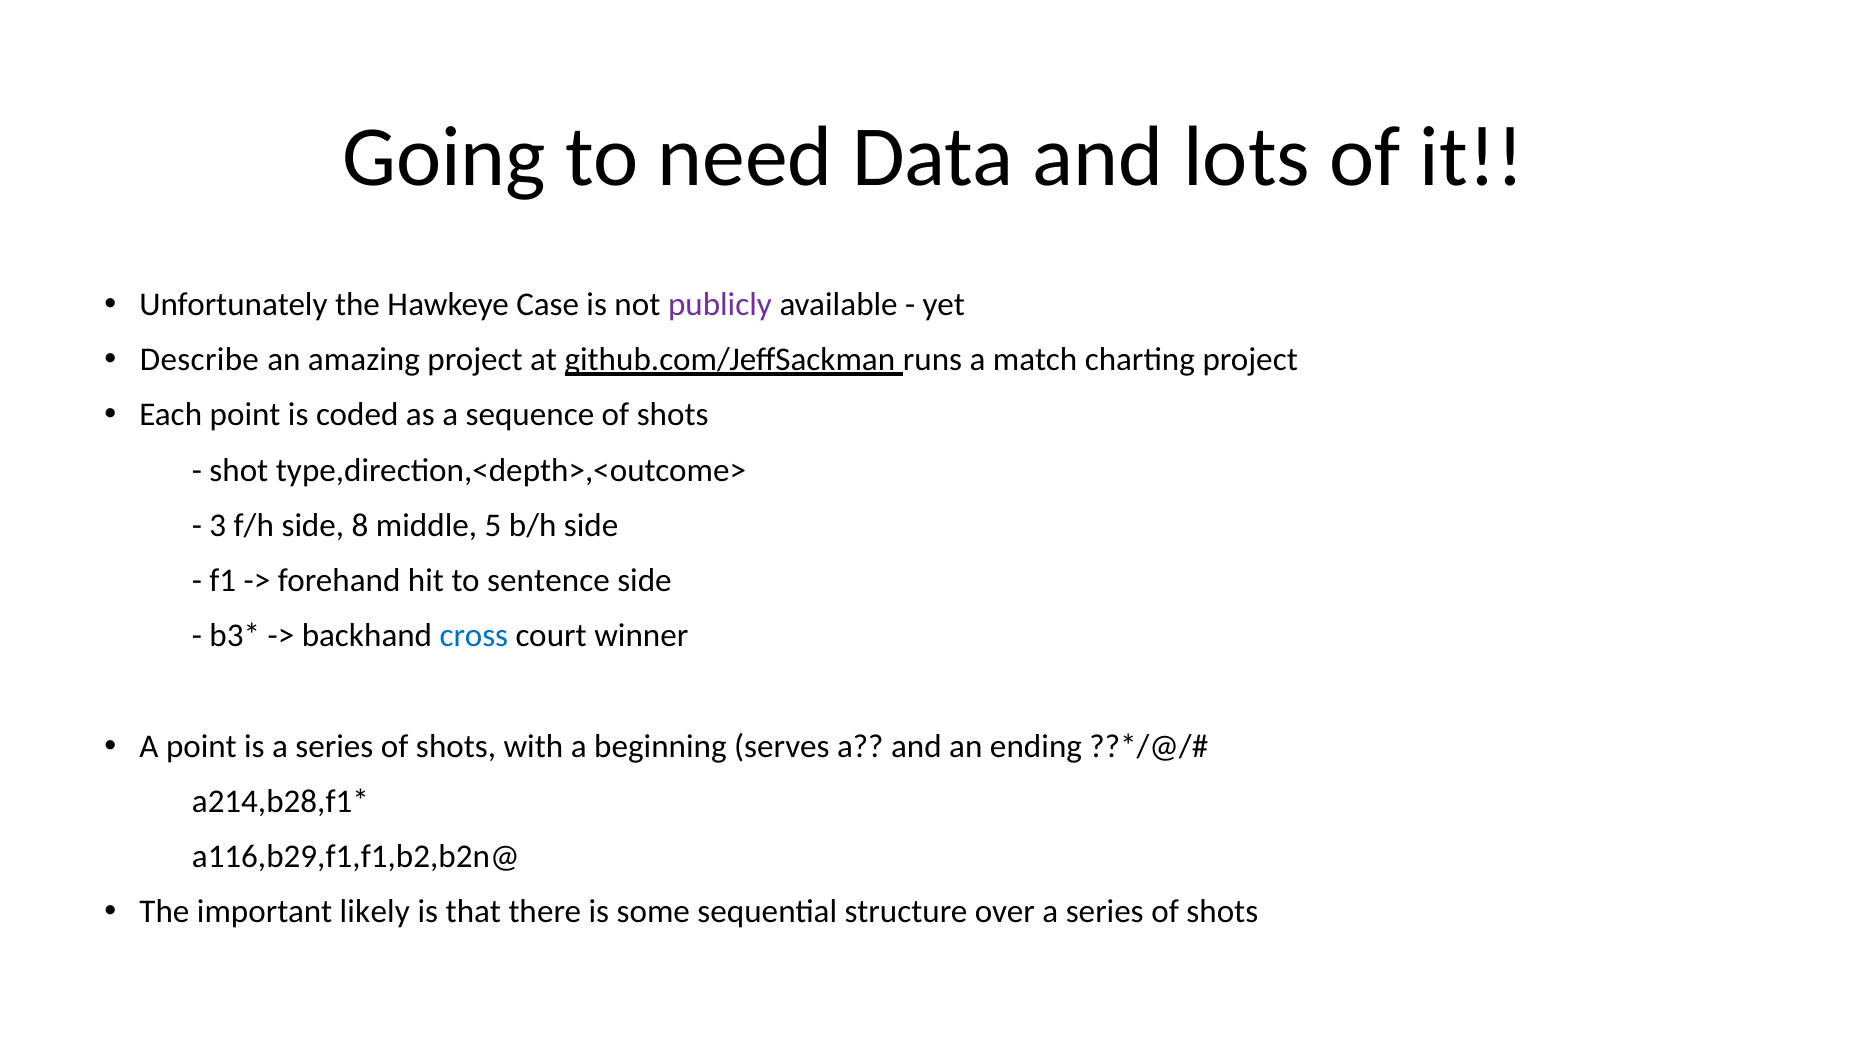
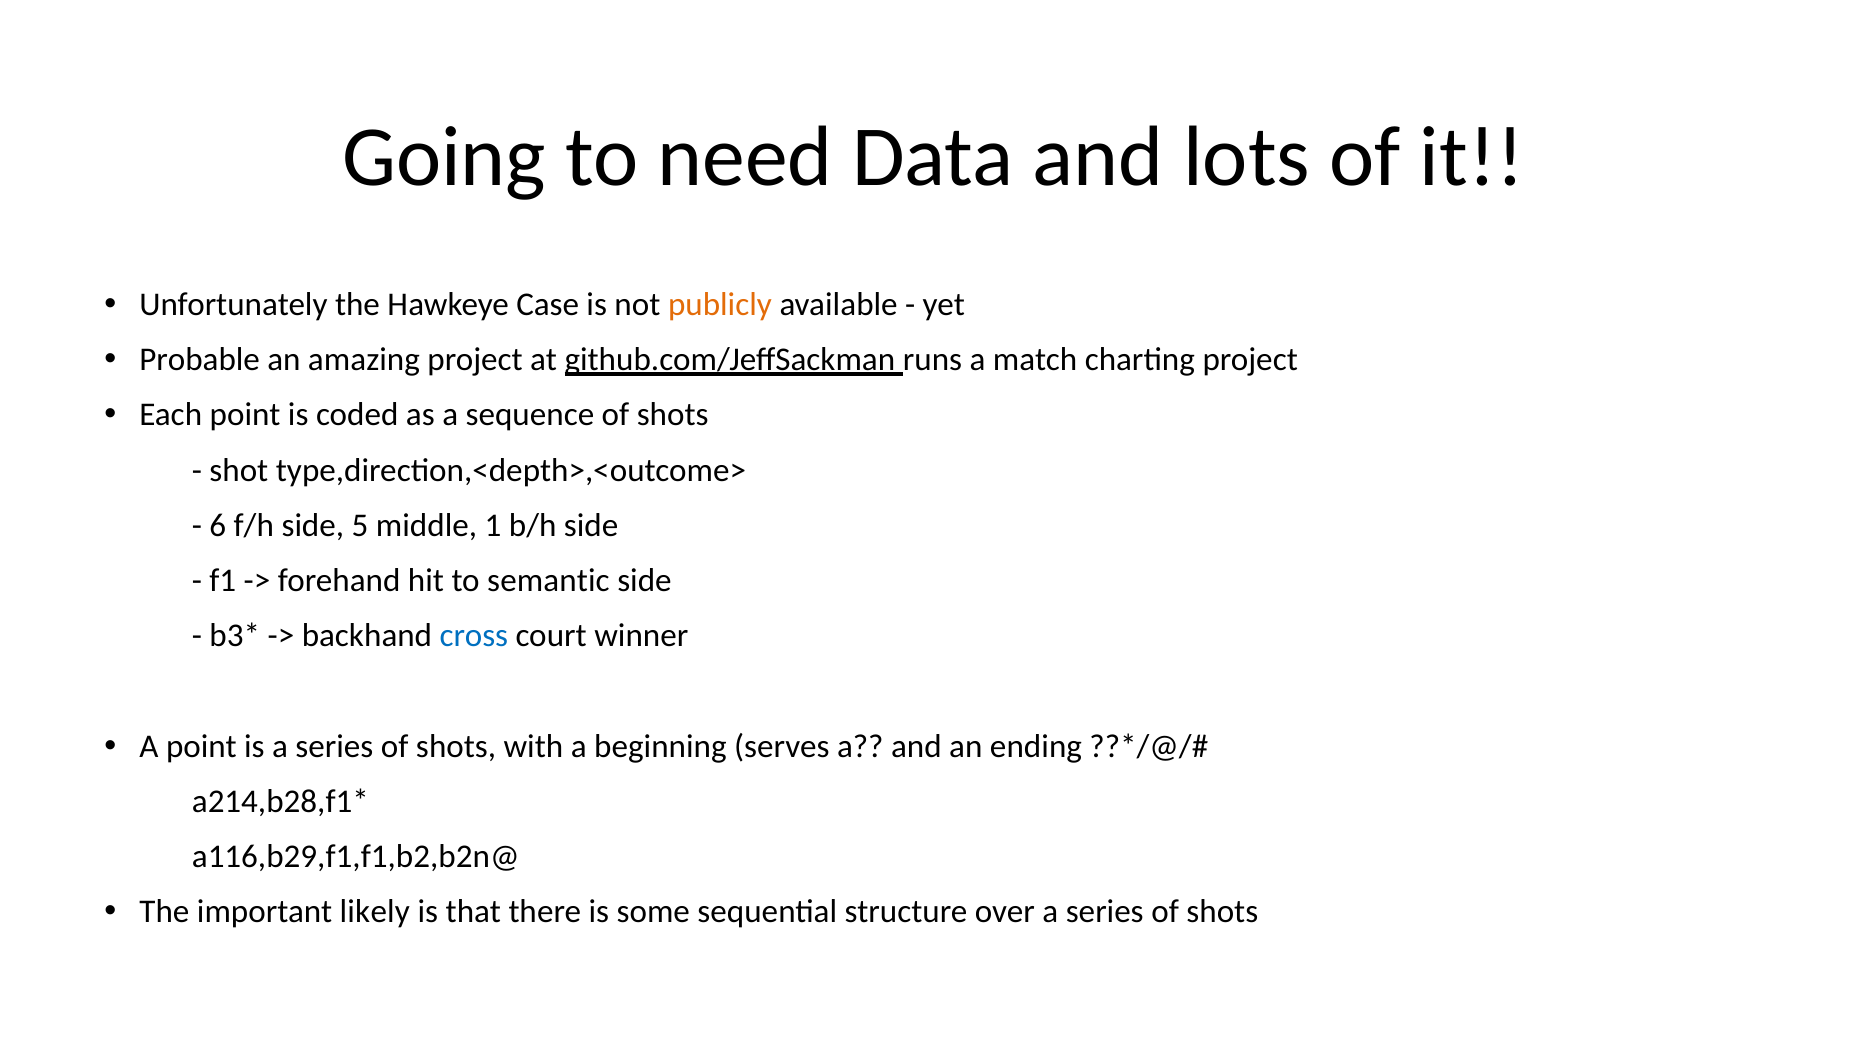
publicly colour: purple -> orange (720, 304)
Describe: Describe -> Probable (200, 360)
3: 3 -> 6 (218, 525)
8: 8 -> 5 (360, 525)
5: 5 -> 1 (493, 525)
sentence: sentence -> semantic (548, 580)
